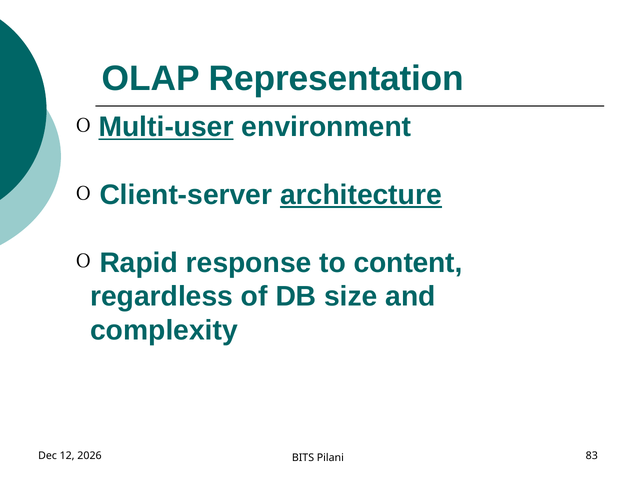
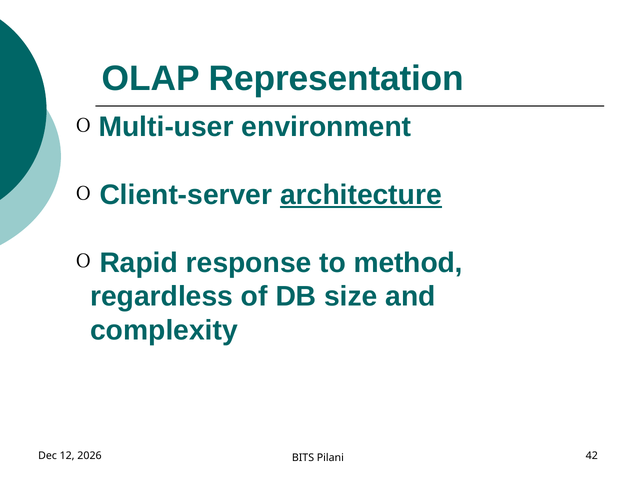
Multi-user underline: present -> none (166, 127)
content: content -> method (408, 263)
83: 83 -> 42 (592, 456)
